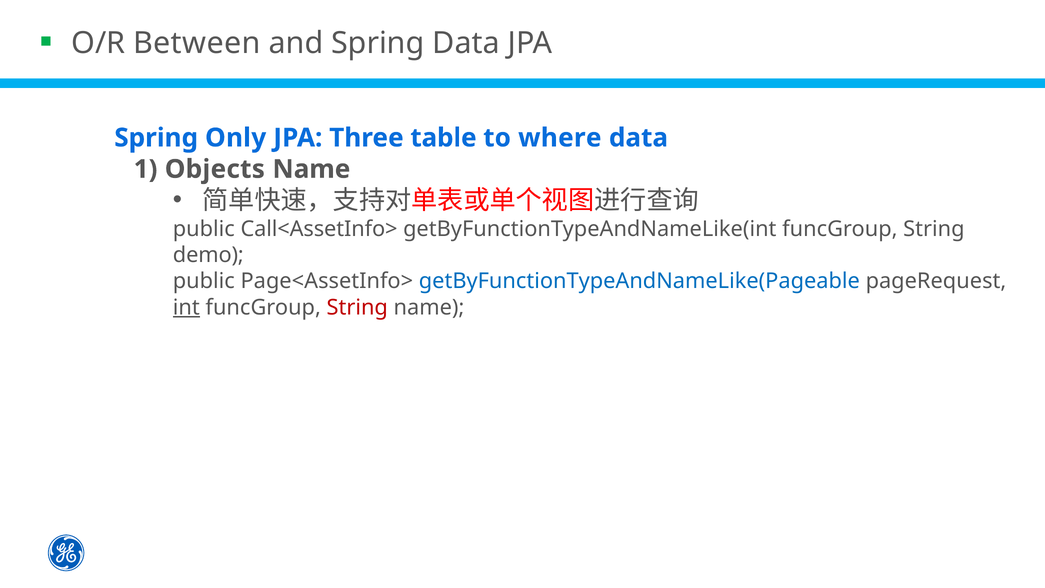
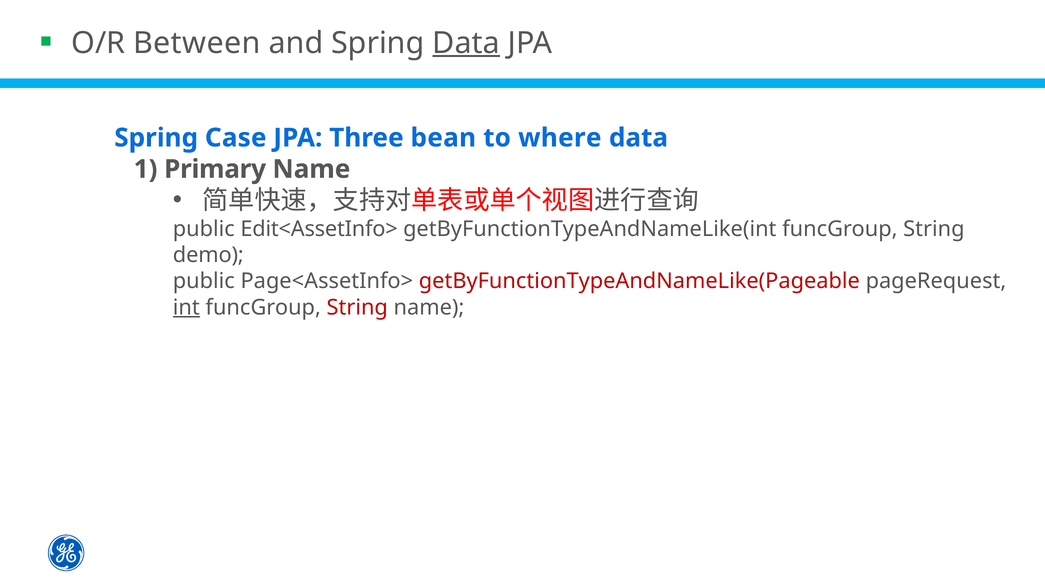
Data underline: none -> present (466, 43)
Only: Only -> Case (236, 138)
table: table -> bean (443, 138)
Objects: Objects -> Primary (215, 169)
Call<AssetInfo>: Call<AssetInfo> -> Edit<AssetInfo> (319, 229)
getByFunctionTypeAndNameLike(Pageable colour: blue -> red (639, 281)
